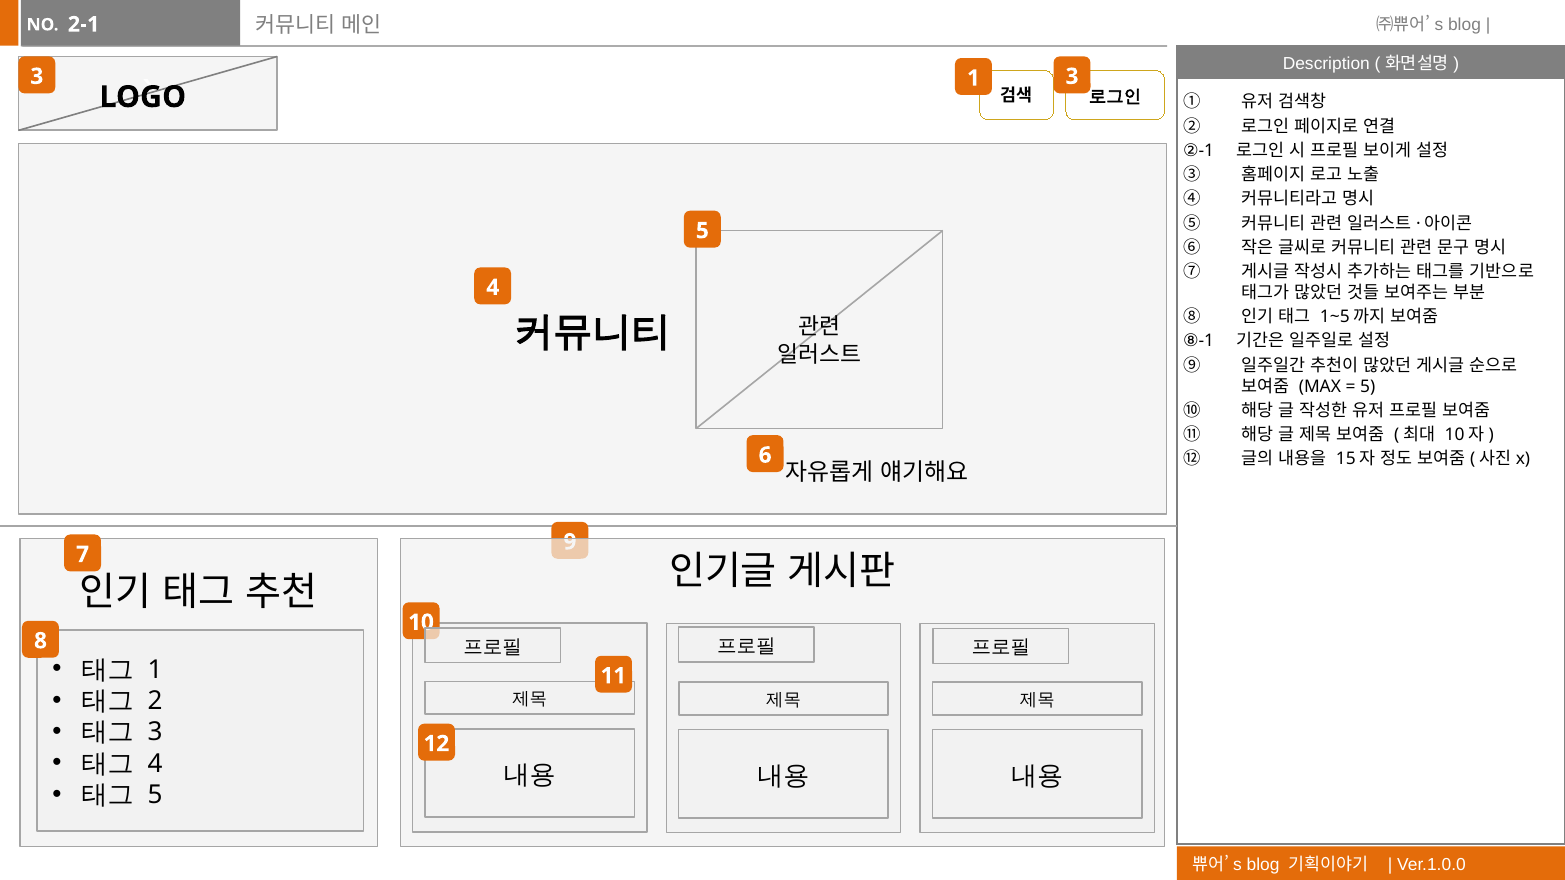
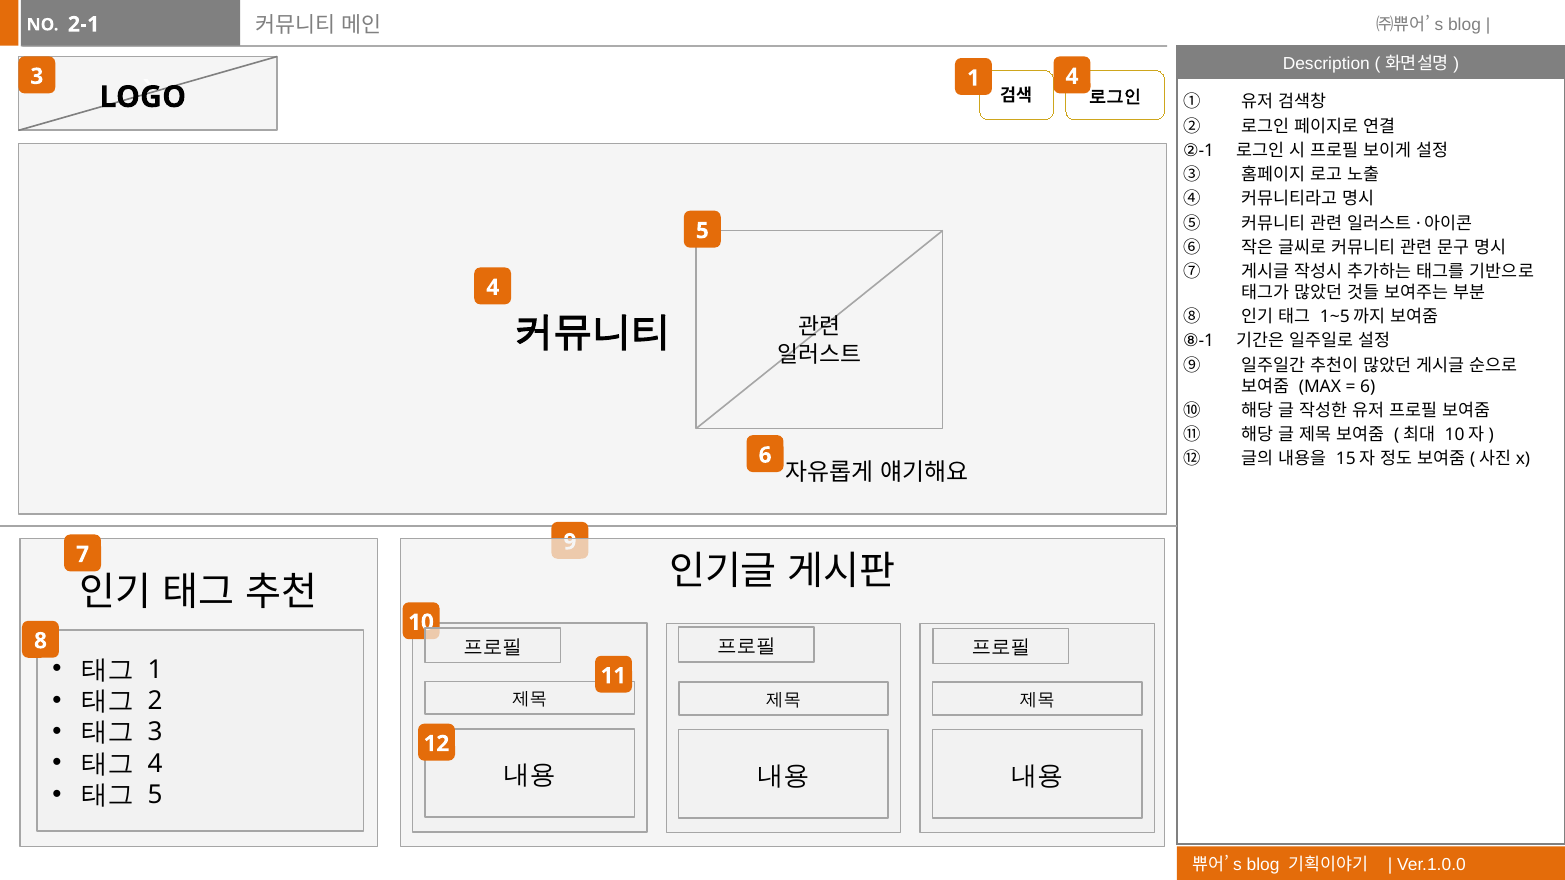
1 3: 3 -> 4 (1072, 76)
5: 5 -> 6 (1368, 387)
